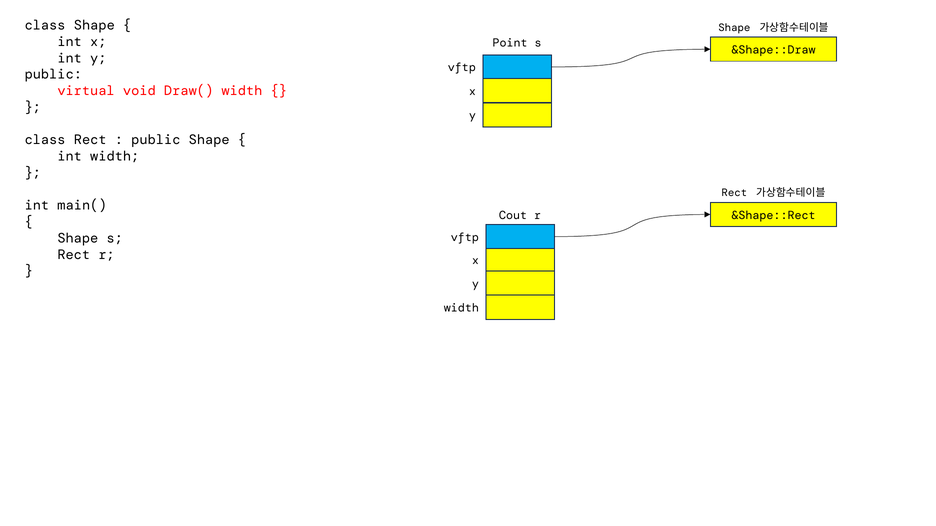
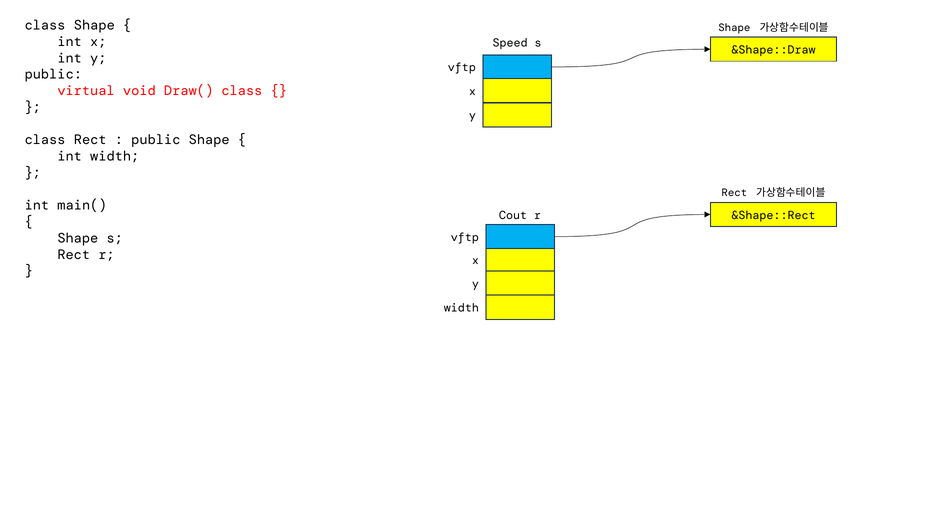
Point: Point -> Speed (510, 43)
Draw( width: width -> class (242, 91)
